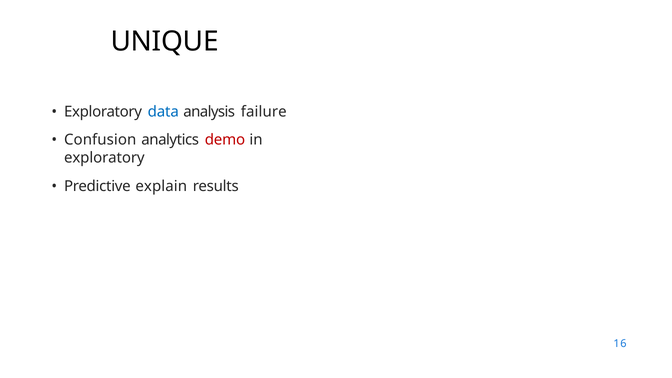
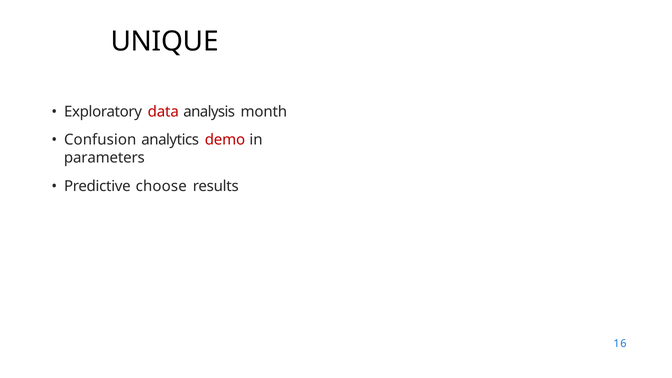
data colour: blue -> red (163, 112)
failure: failure -> month (264, 112)
exploratory: exploratory -> parameters (104, 158)
explain: explain -> choose (161, 186)
